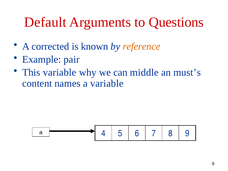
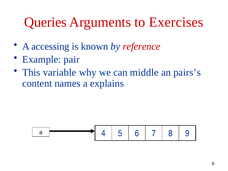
Default: Default -> Queries (45, 22)
Questions: Questions -> Exercises (176, 22)
corrected: corrected -> accessing (50, 46)
reference colour: orange -> red (142, 46)
must’s: must’s -> pairs’s (187, 72)
a variable: variable -> explains (107, 83)
